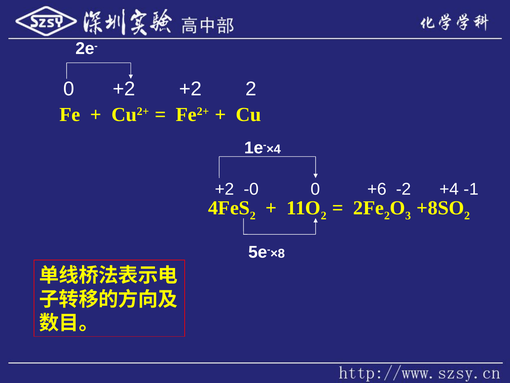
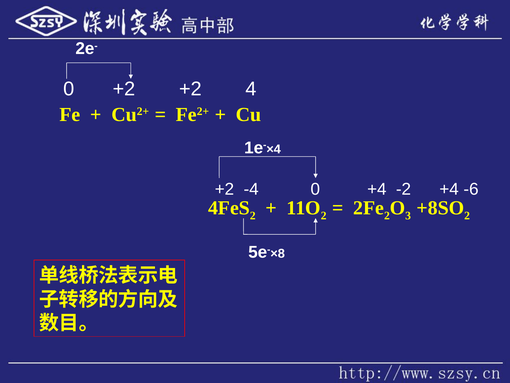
+2 2: 2 -> 4 (251, 89)
-0: -0 -> -4 (251, 189)
0 +6: +6 -> +4 (377, 189)
-1: -1 -> -6 (471, 189)
